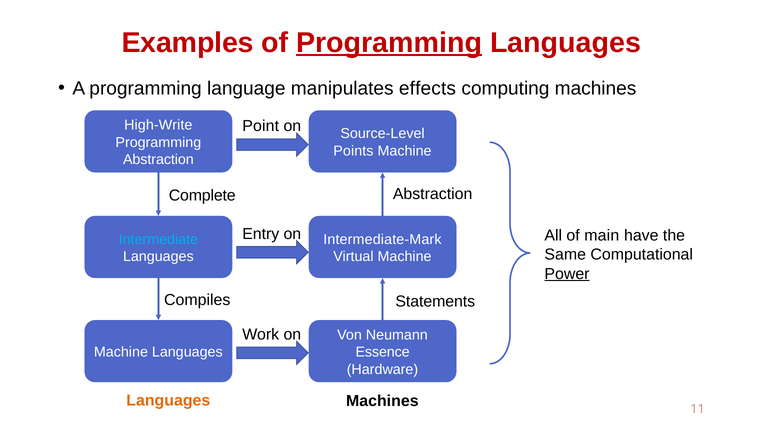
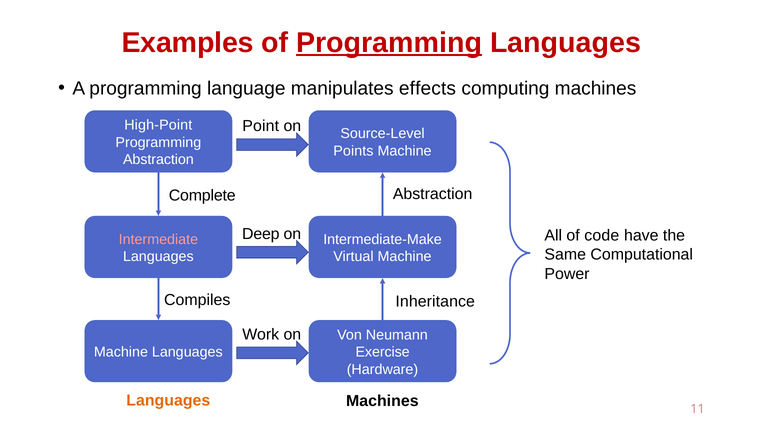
High-Write: High-Write -> High-Point (158, 125)
Entry: Entry -> Deep (261, 234)
main: main -> code (602, 236)
Intermediate colour: light blue -> pink (158, 239)
Intermediate-Mark: Intermediate-Mark -> Intermediate-Make (383, 239)
Power underline: present -> none (567, 274)
Statements: Statements -> Inheritance (435, 302)
Essence: Essence -> Exercise (383, 352)
